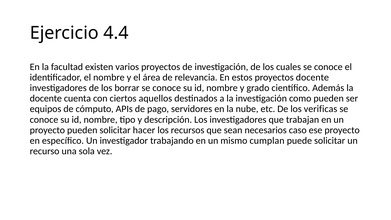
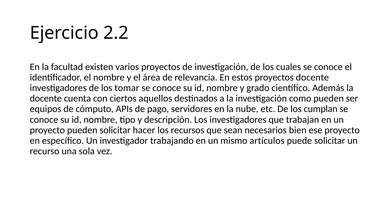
4.4: 4.4 -> 2.2 (116, 33)
borrar: borrar -> tomar (127, 88)
verificas: verificas -> cumplan (321, 109)
caso: caso -> bien (298, 130)
cumplan: cumplan -> artículos (267, 141)
